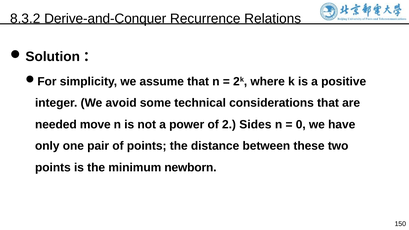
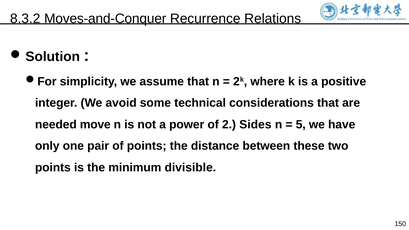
Derive-and-Conquer: Derive-and-Conquer -> Moves-and-Conquer (105, 19)
0: 0 -> 5 (301, 124)
newborn: newborn -> divisible (190, 167)
